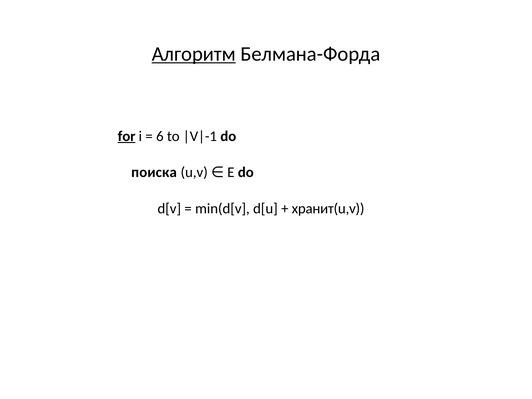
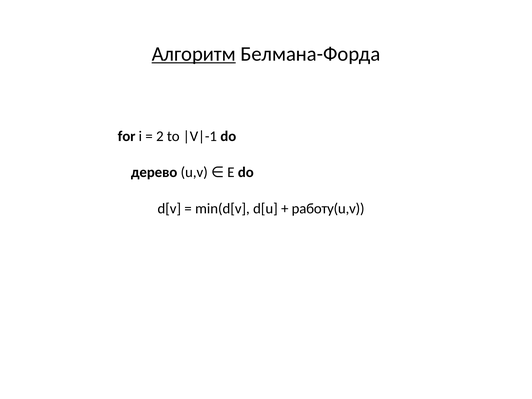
for underline: present -> none (127, 136)
6: 6 -> 2 (160, 136)
поиска: поиска -> дерево (154, 172)
хранит(u,v: хранит(u,v -> работу(u,v (328, 209)
